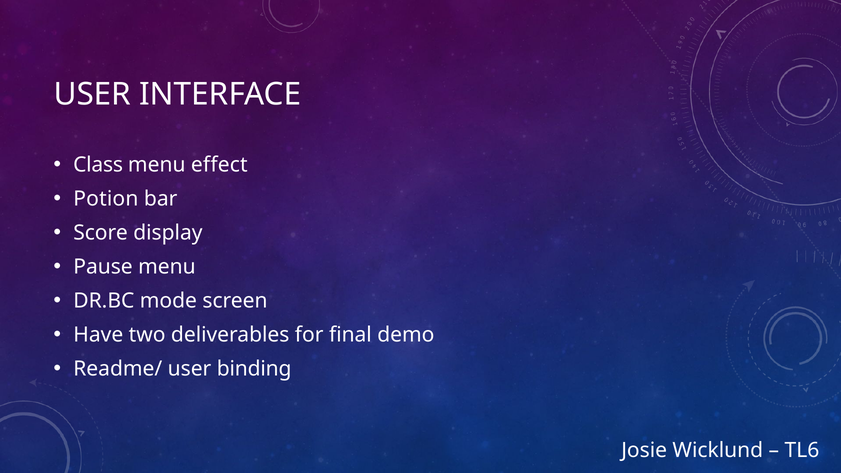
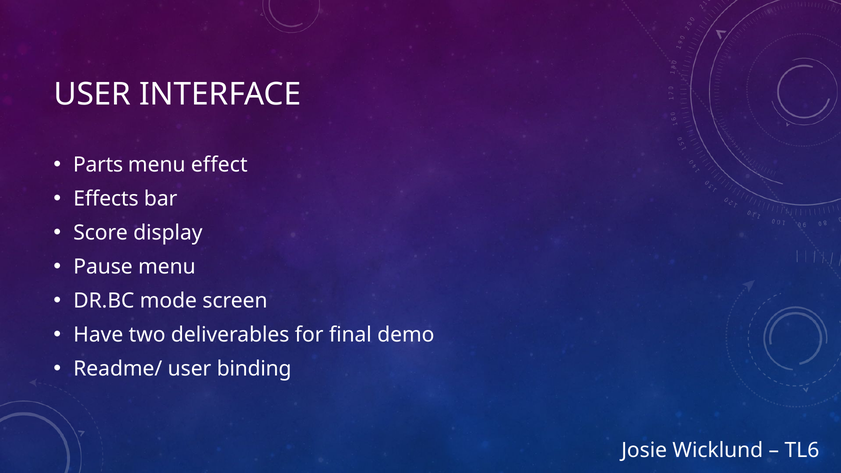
Class: Class -> Parts (98, 165)
Potion: Potion -> Effects (106, 199)
